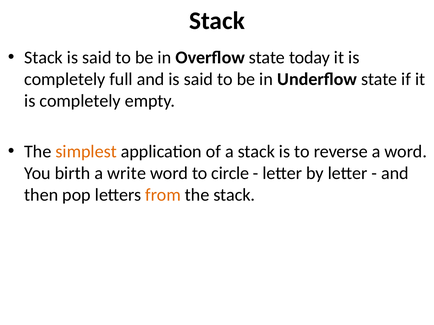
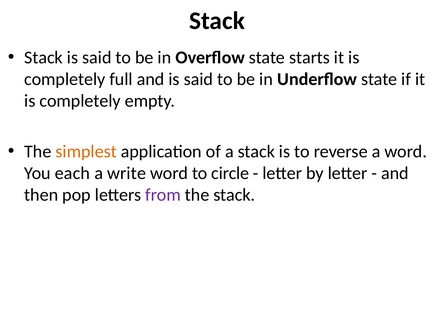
today: today -> starts (310, 58)
birth: birth -> each (72, 173)
from colour: orange -> purple (163, 195)
